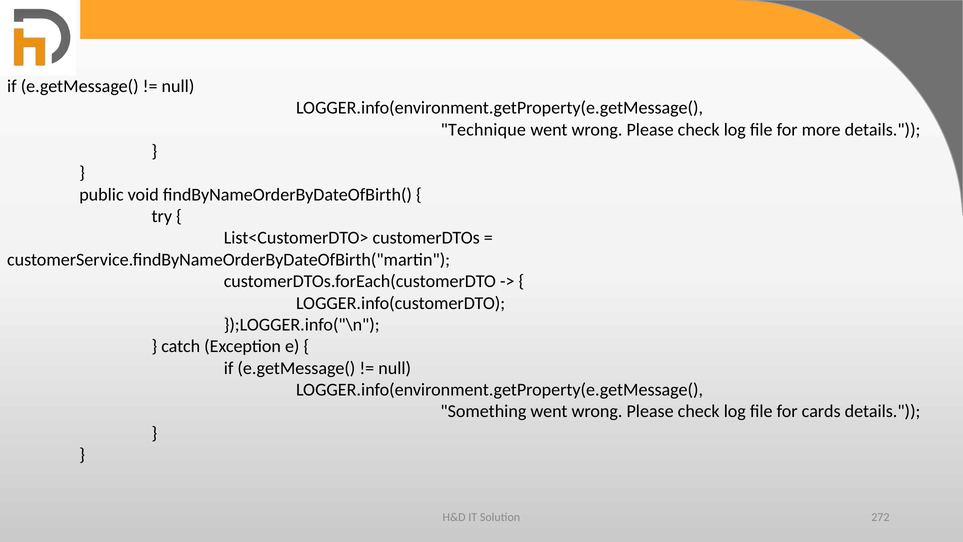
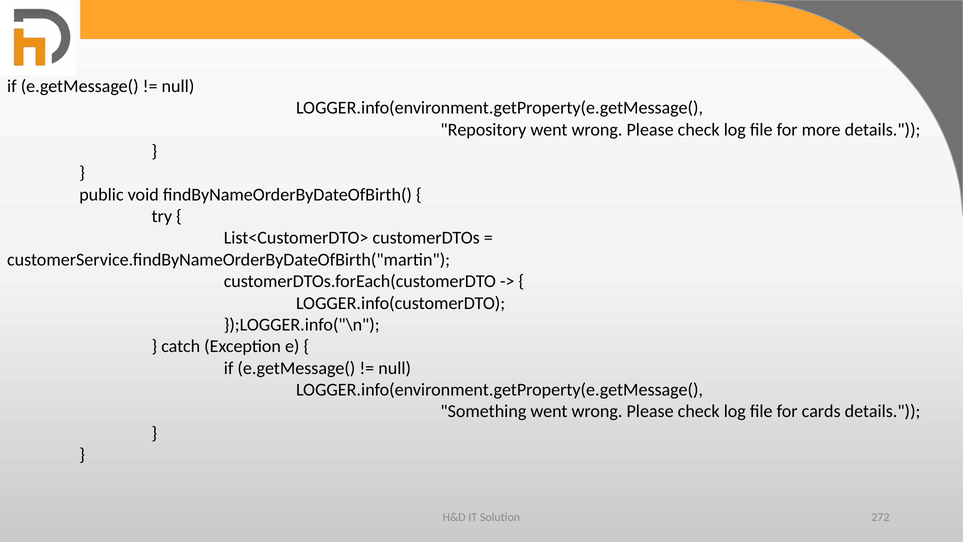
Technique: Technique -> Repository (483, 130)
